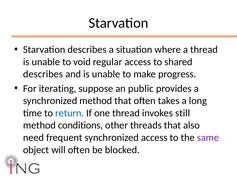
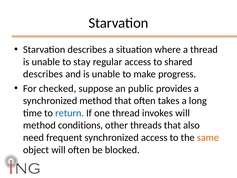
void: void -> stay (82, 62)
iterating: iterating -> checked (58, 88)
invokes still: still -> will (183, 113)
same colour: purple -> orange (208, 137)
